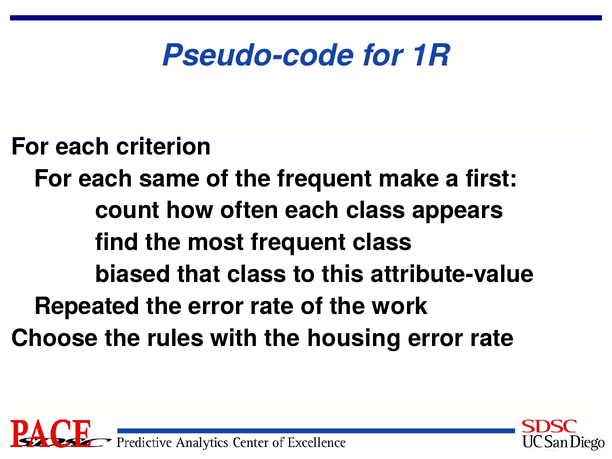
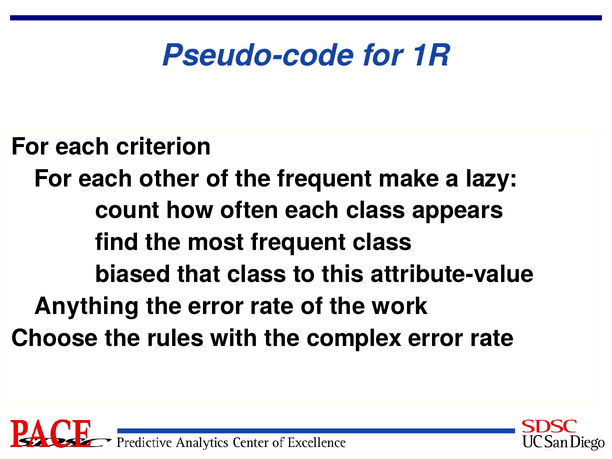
same: same -> other (169, 179)
first: first -> lazy (492, 179)
Repeated: Repeated -> Anything (87, 306)
housing: housing -> complex (354, 338)
